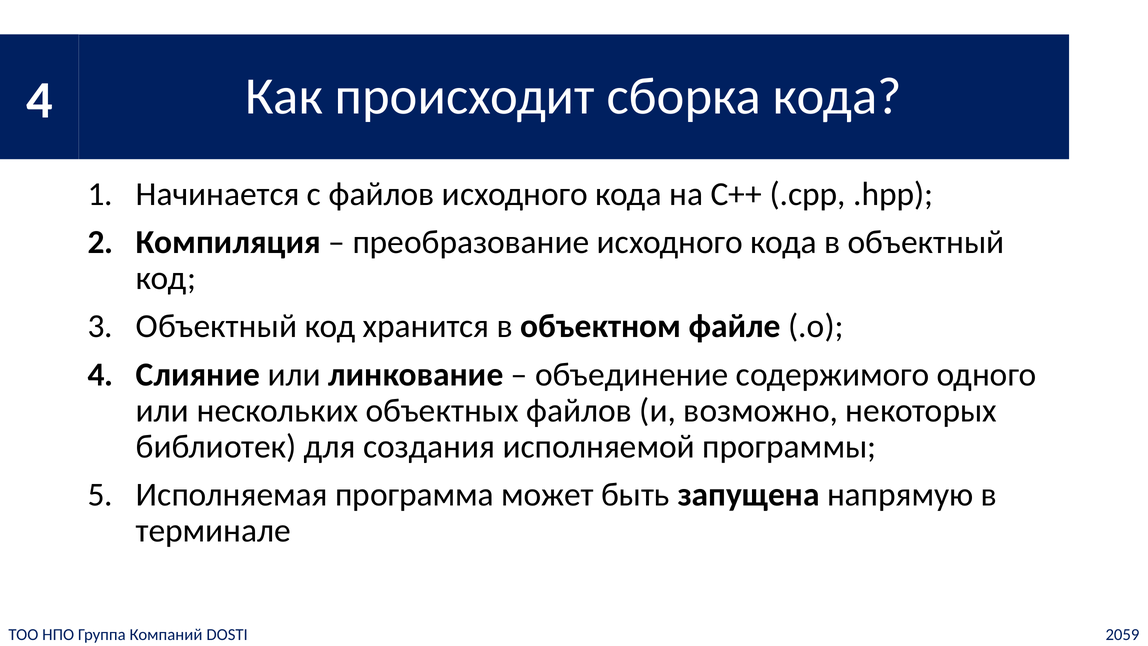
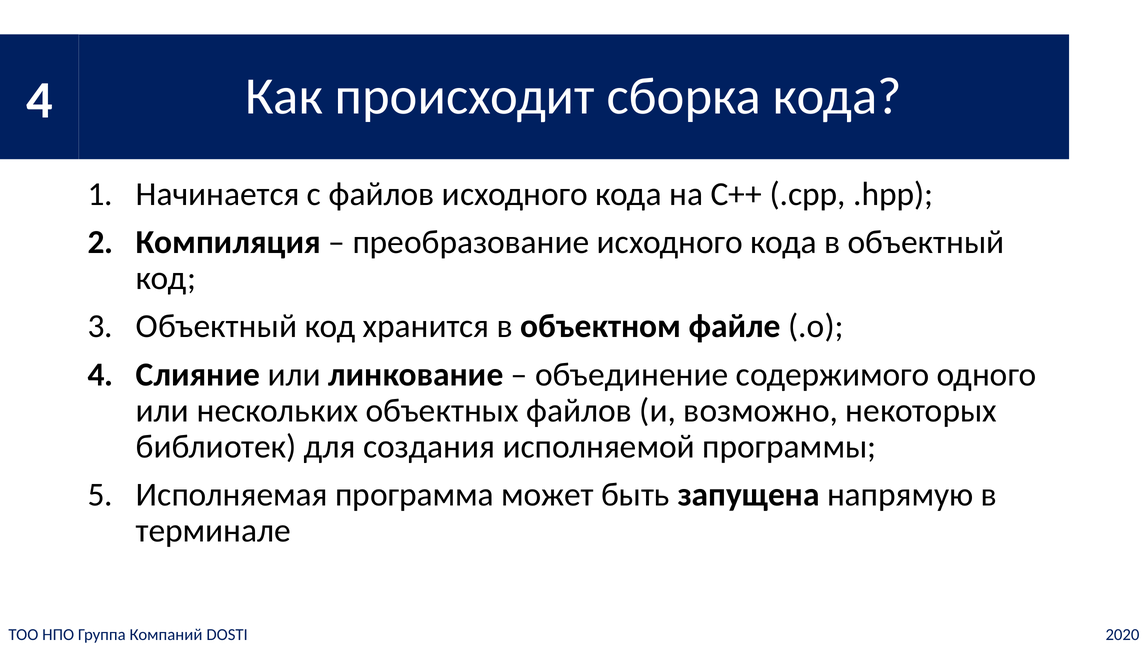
2059: 2059 -> 2020 (1122, 634)
